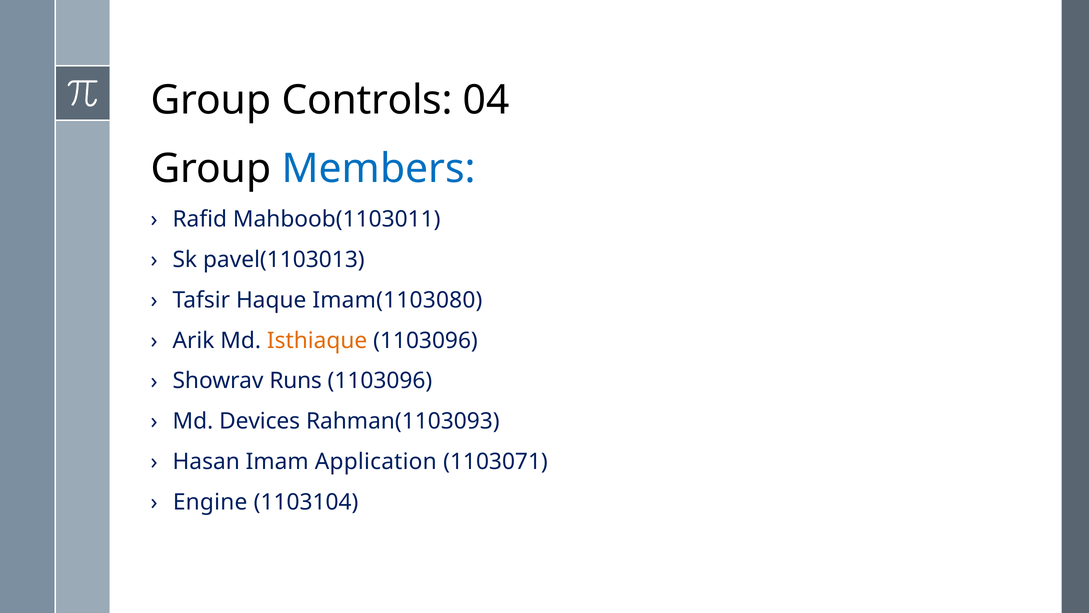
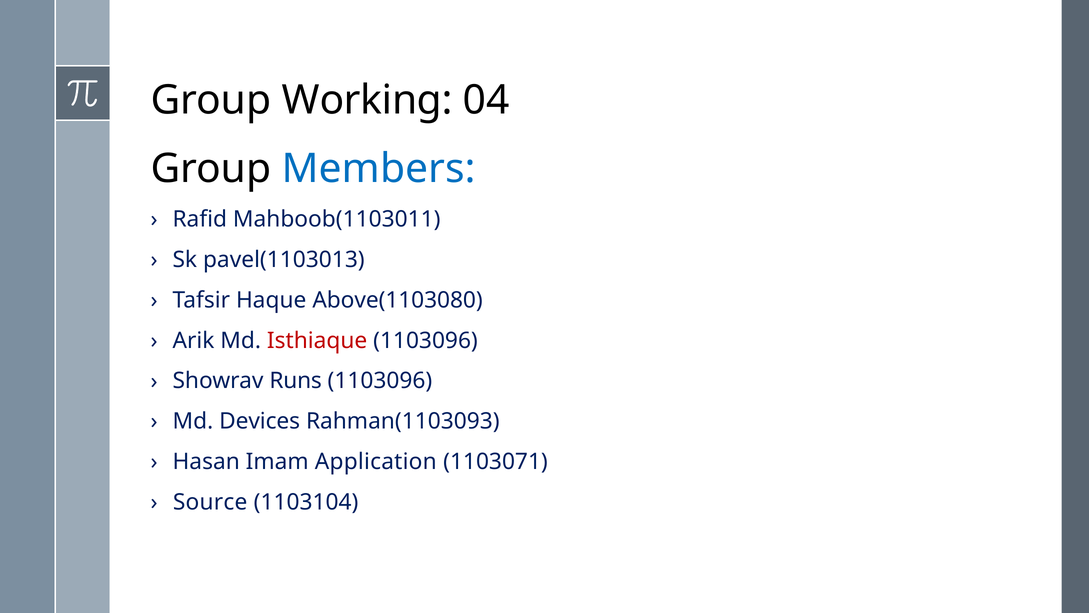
Controls: Controls -> Working (367, 100)
Imam(1103080: Imam(1103080 -> Above(1103080 (398, 300)
Isthiaque colour: orange -> red (317, 340)
Engine: Engine -> Source (210, 502)
